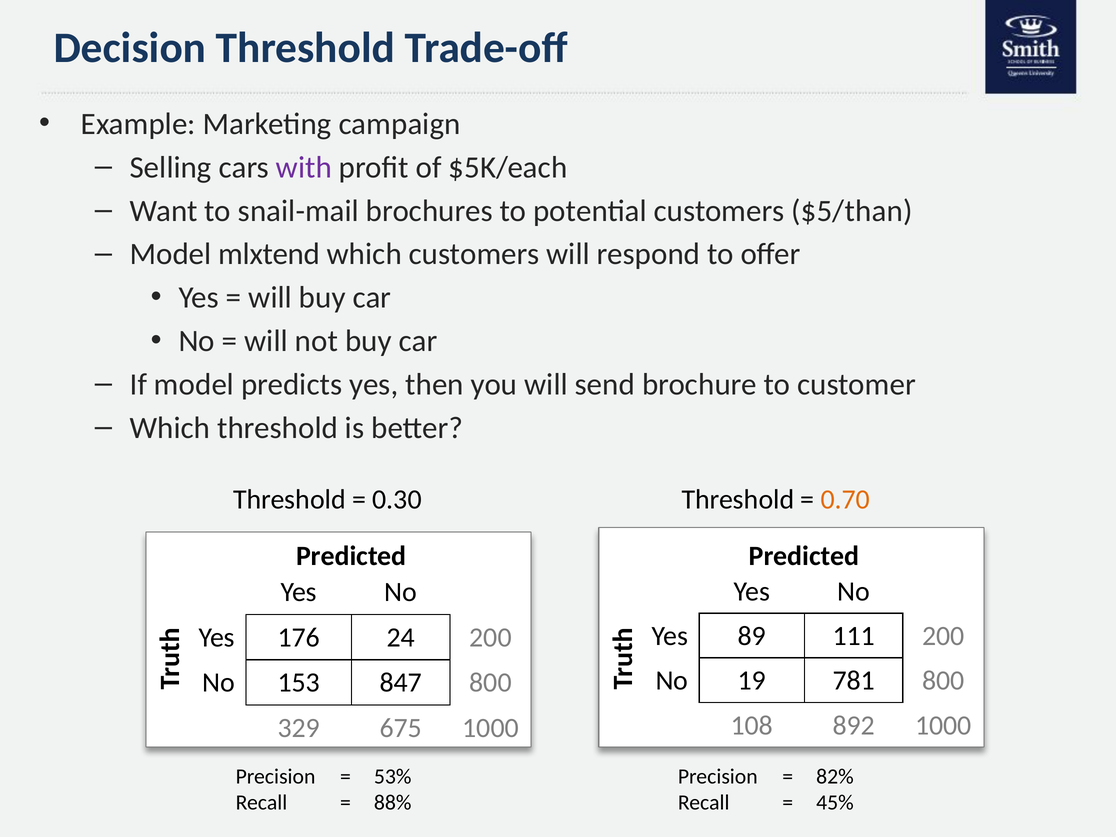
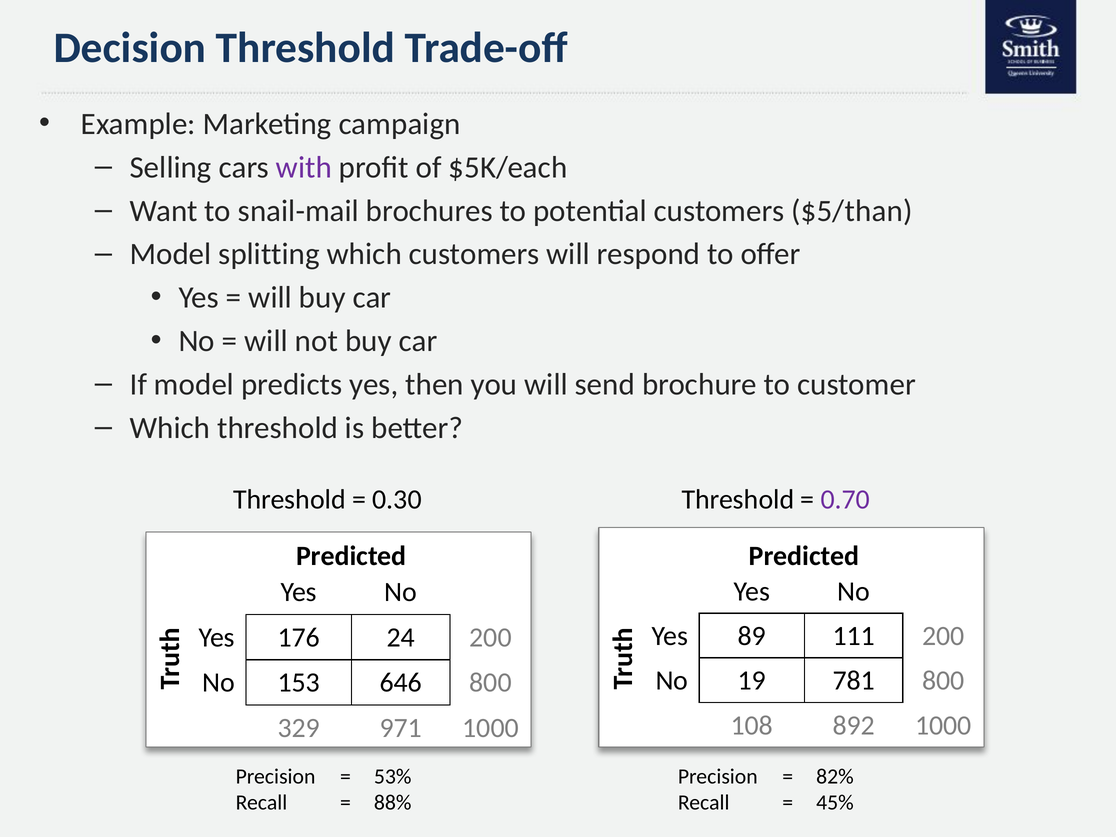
mlxtend: mlxtend -> splitting (269, 254)
0.70 colour: orange -> purple (845, 500)
847: 847 -> 646 (401, 683)
675: 675 -> 971 (401, 728)
